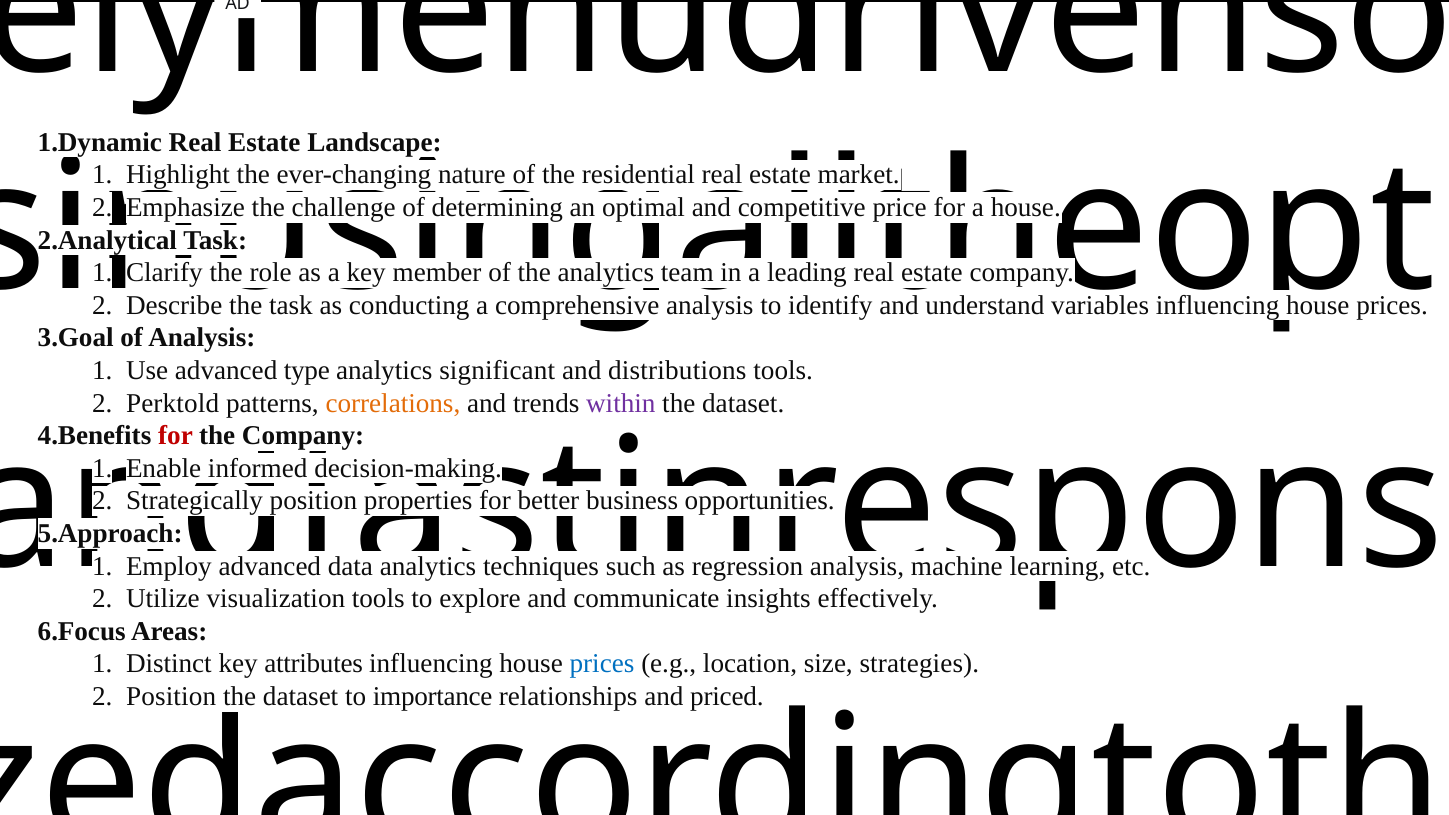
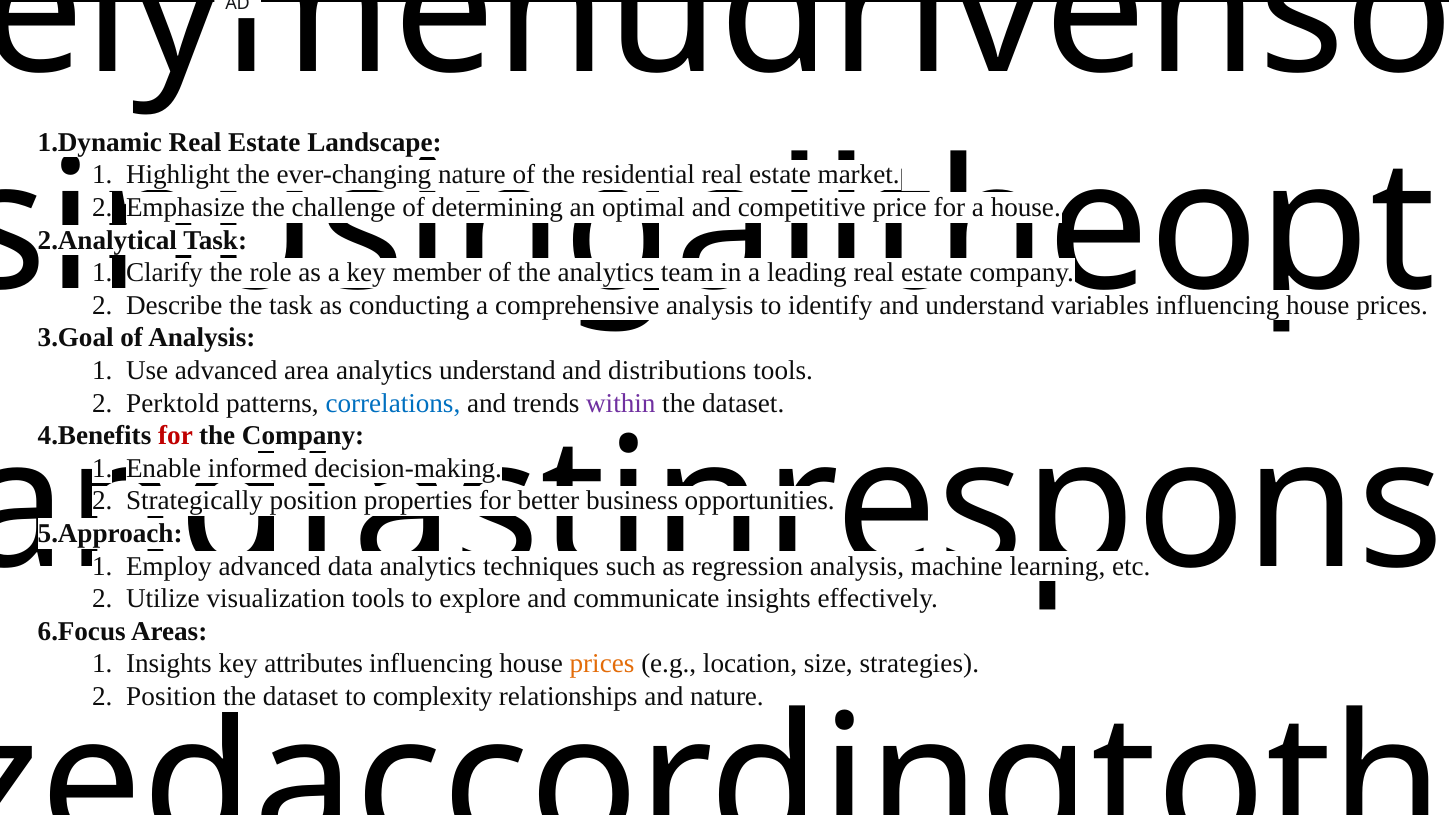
type: type -> area (307, 371)
analytics significant: significant -> understand (497, 371)
correlations colour: orange -> blue (393, 403)
Distinct: Distinct -> Insights (169, 664)
prices colour: blue -> orange (602, 664)
importance: importance -> complexity (433, 697)
and priced: priced -> nature (727, 697)
